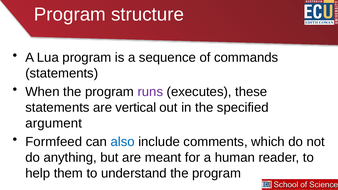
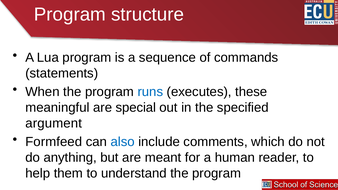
runs colour: purple -> blue (150, 92)
statements: statements -> meaningful (57, 108)
vertical: vertical -> special (136, 108)
